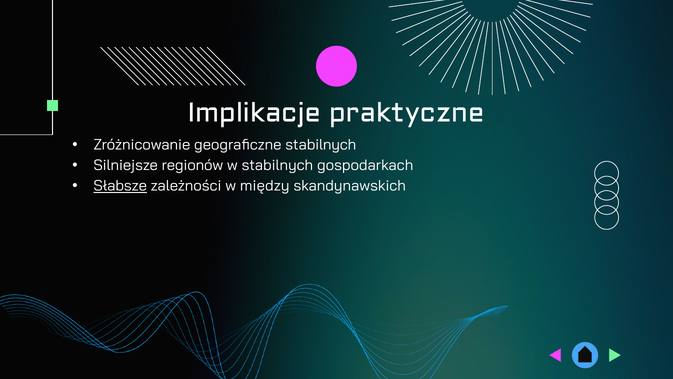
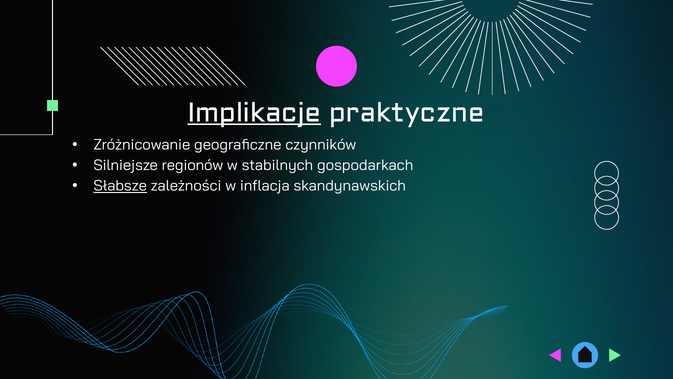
Implikacje underline: none -> present (254, 113)
geograficzne stabilnych: stabilnych -> czynników (321, 145)
między: między -> inflacja (265, 186)
